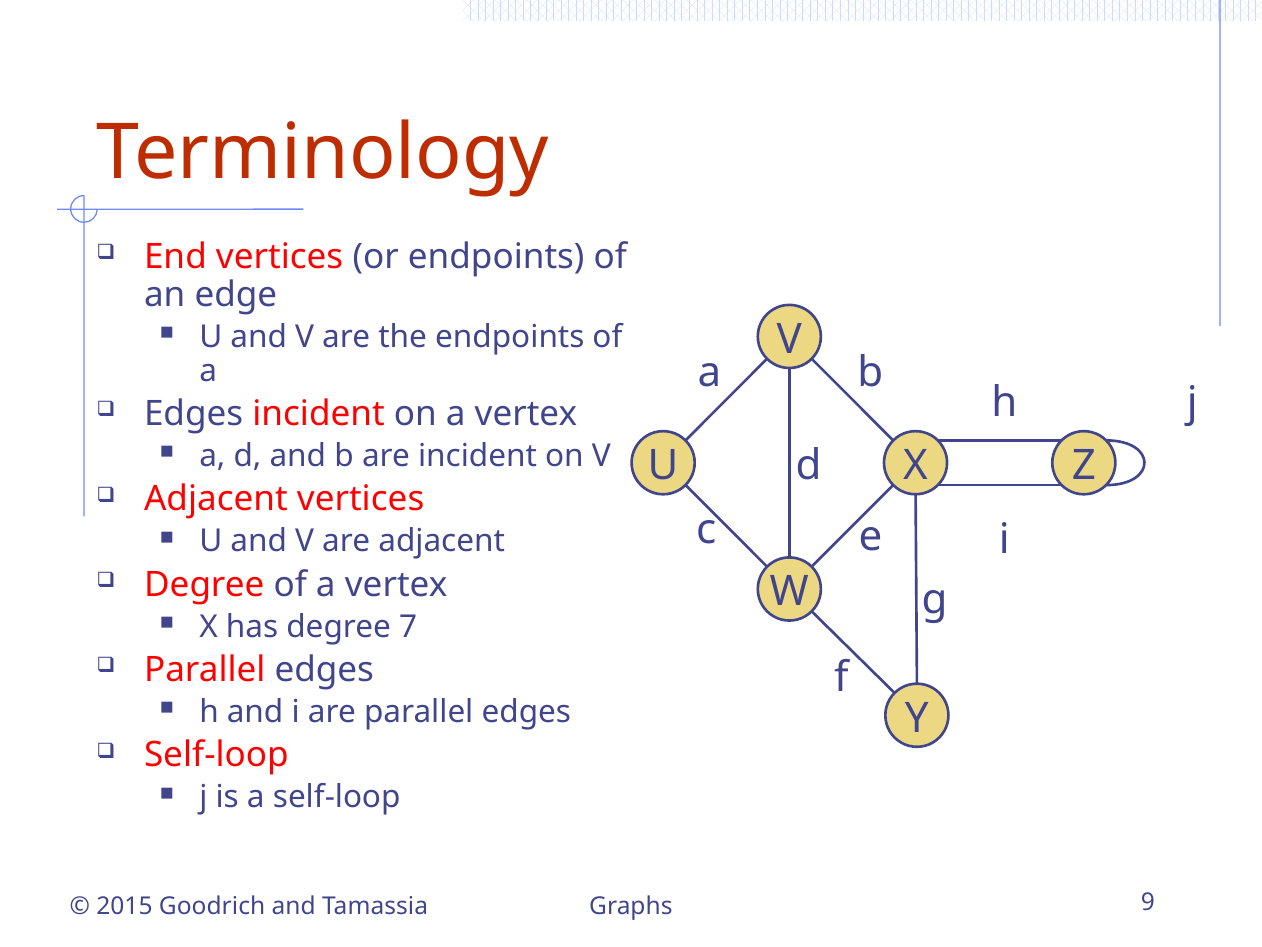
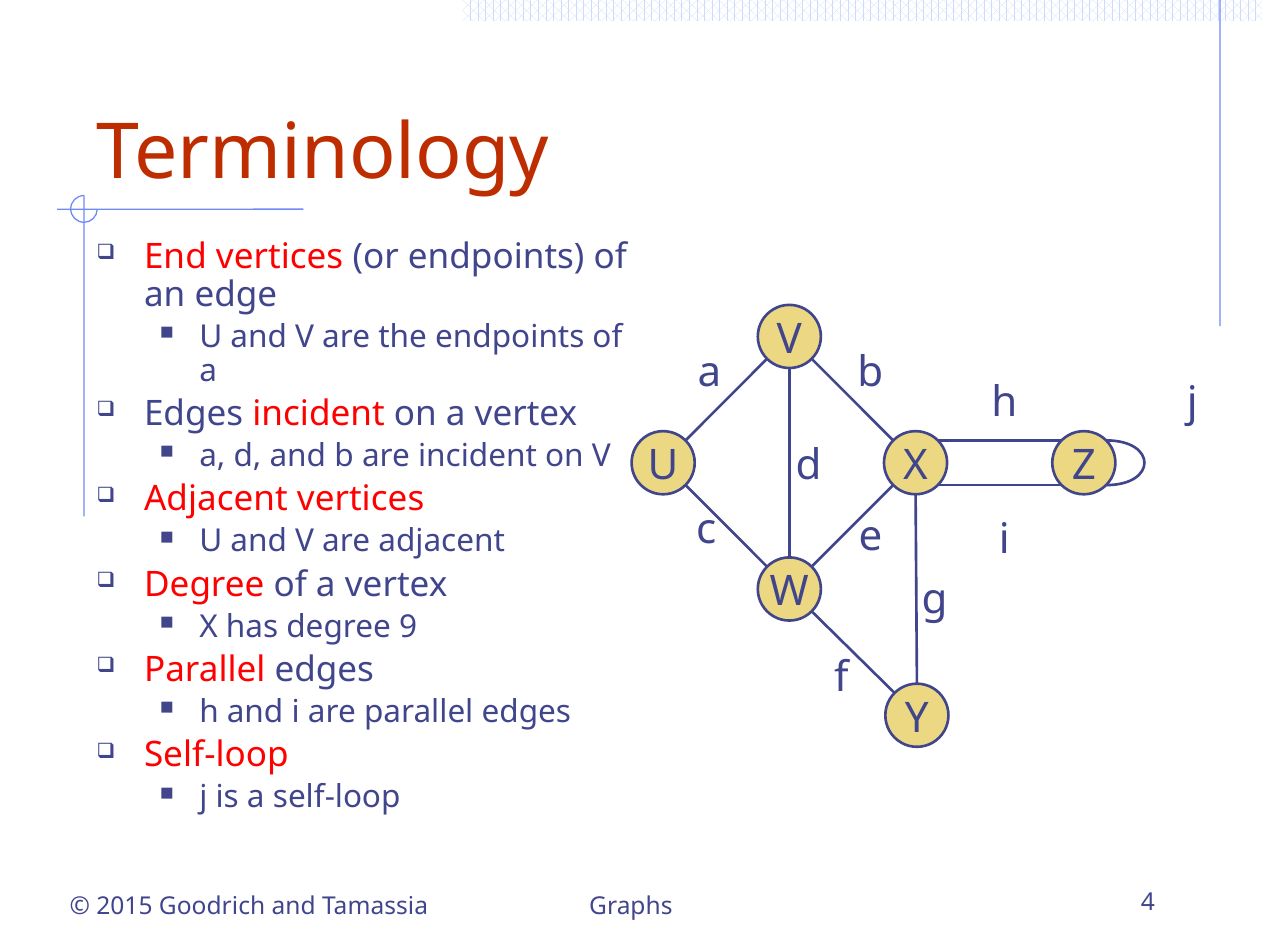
7: 7 -> 9 (408, 626)
9: 9 -> 4 (1148, 902)
